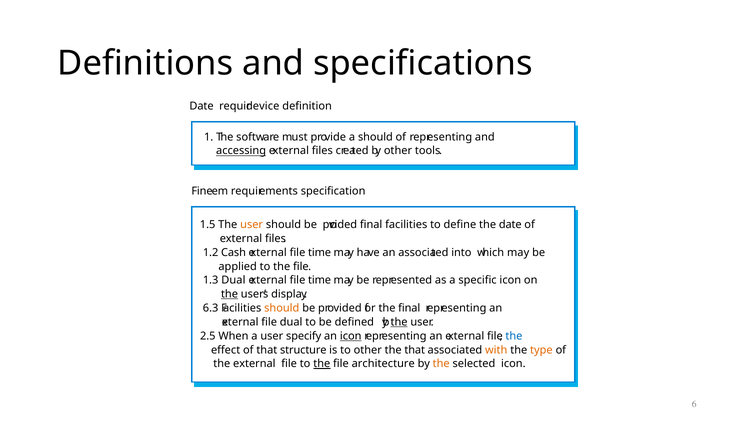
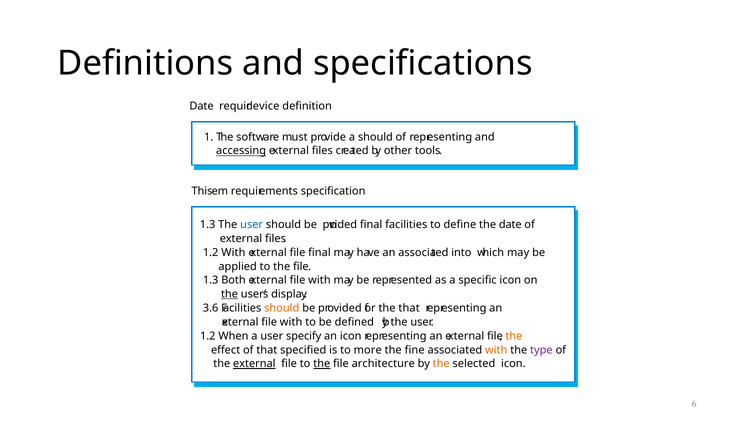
Fine: Fine -> This (202, 191)
1.5: 1.5 -> 1.3 (208, 225)
user colour: orange -> blue (252, 225)
1.2 Cash: Cash -> With (233, 253)
time: time -> final (319, 253)
1.3 Dual: Dual -> Both (233, 280)
time: time -> with (319, 280)
6.3: 6.3 -> 3.6 (211, 308)
the final: final -> that (409, 308)
1.2 external file dual: dual -> with (291, 322)
the underline: present -> none (399, 322)
2.5: 2.5 -> 1.2 (208, 336)
icon underline: present -> none (351, 336)
the colour: blue -> orange (514, 336)
structure: structure -> specified (303, 350)
to other: other -> more (368, 350)
the that: that -> fine (415, 350)
type colour: orange -> purple (541, 350)
external underline: none -> present (254, 364)
